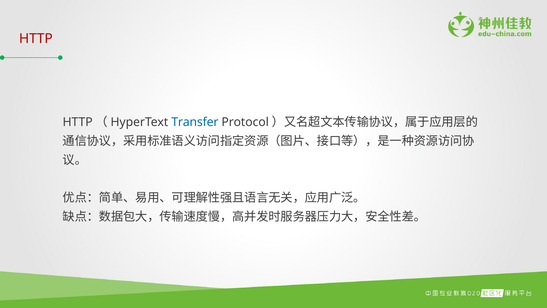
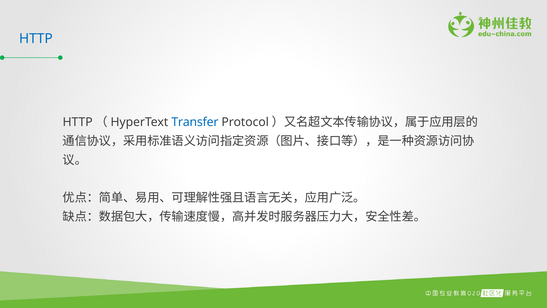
HTTP colour: red -> blue (36, 39)
